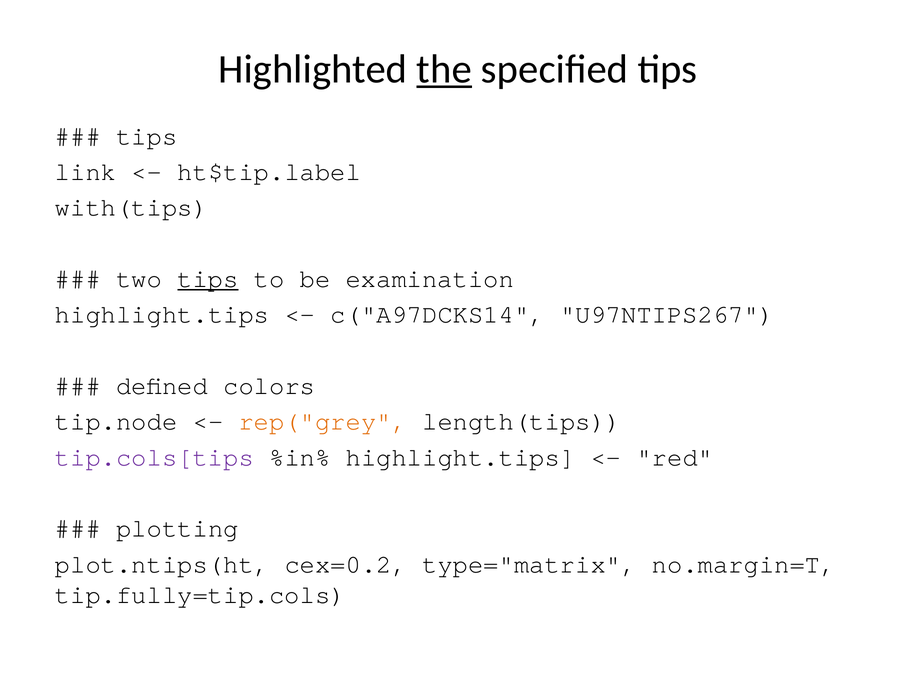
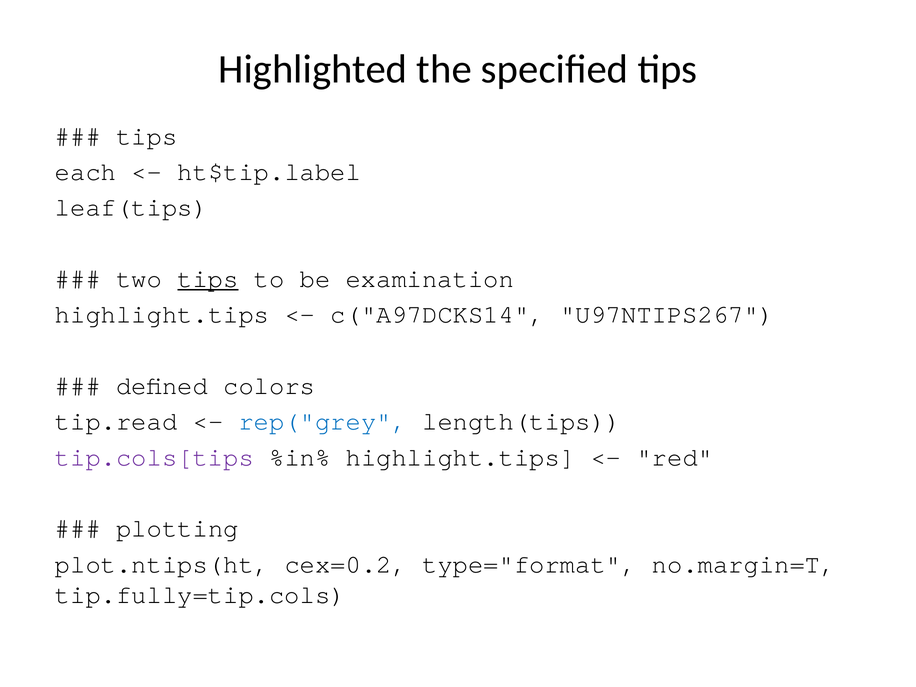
the underline: present -> none (444, 69)
link: link -> each (86, 172)
with(tips: with(tips -> leaf(tips (131, 208)
tip.node: tip.node -> tip.read (116, 422)
rep("grey colour: orange -> blue (323, 422)
type="matrix: type="matrix -> type="format (529, 564)
